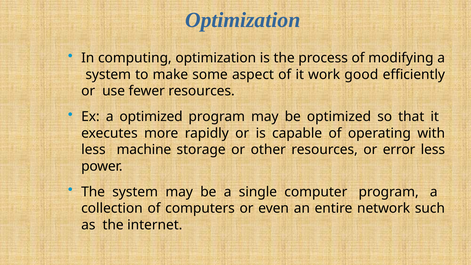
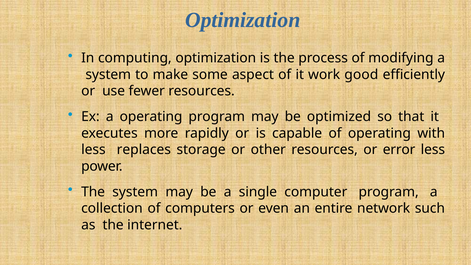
a optimized: optimized -> operating (151, 117)
machine: machine -> replaces (144, 150)
